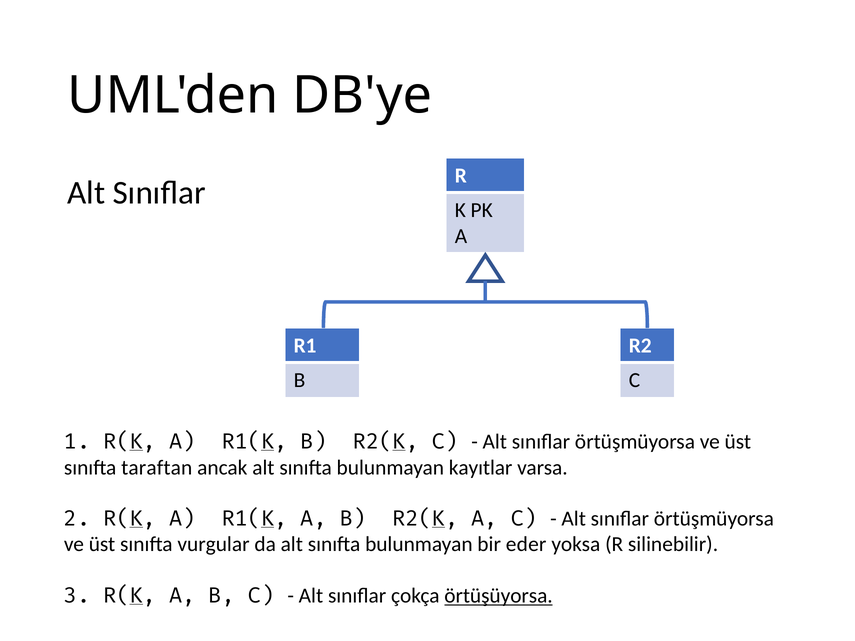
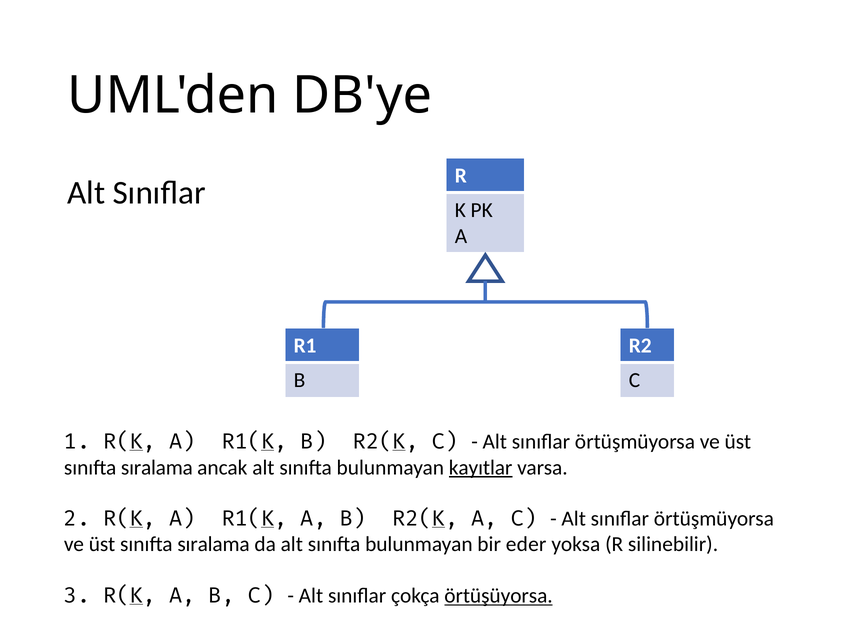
taraftan: taraftan -> sıralama (157, 468)
kayıtlar underline: none -> present (481, 468)
vurgular: vurgular -> sıralama (214, 545)
